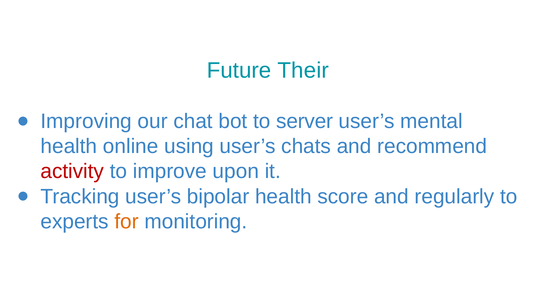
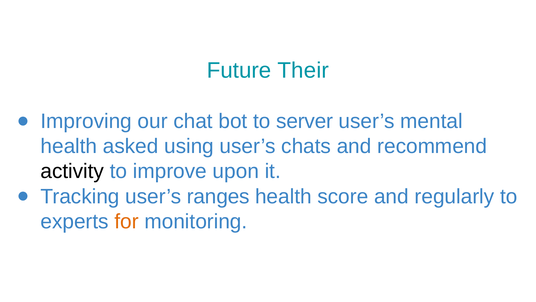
online: online -> asked (131, 146)
activity colour: red -> black (72, 171)
bipolar: bipolar -> ranges (218, 196)
